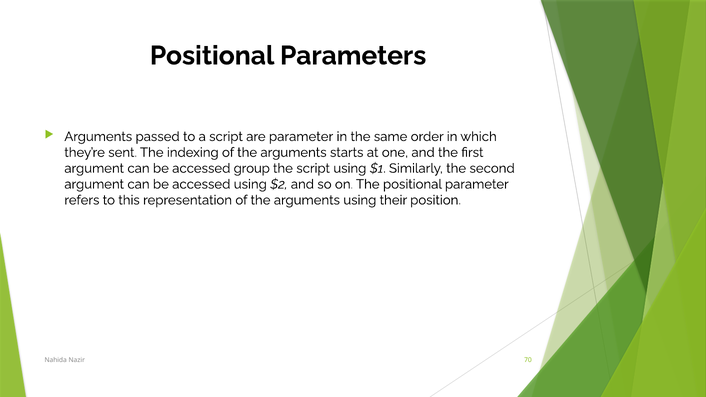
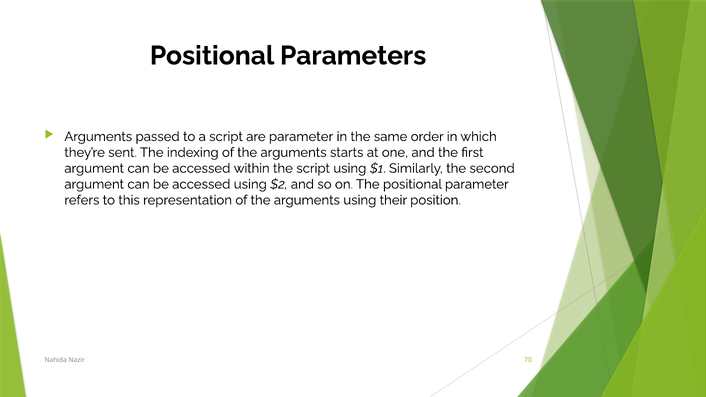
group: group -> within (252, 168)
